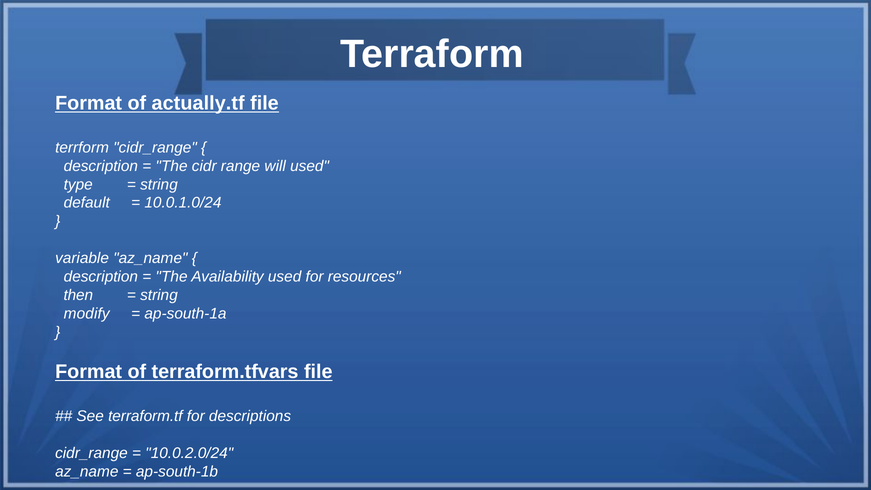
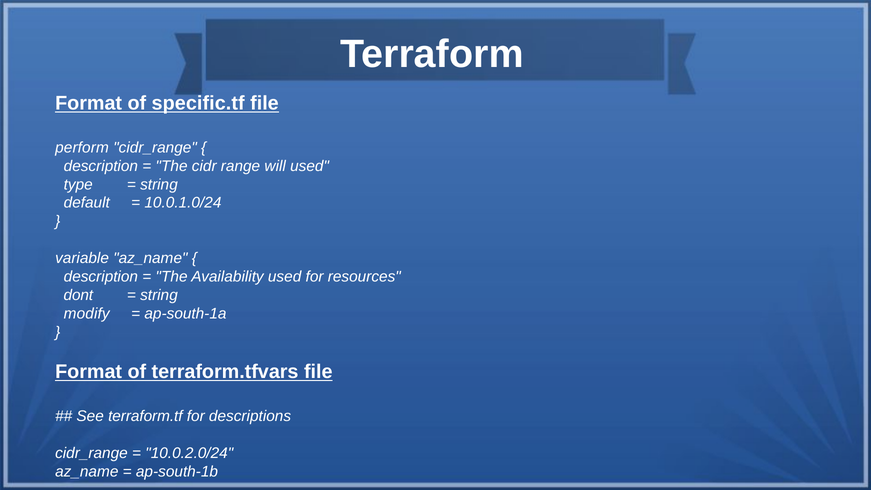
actually.tf: actually.tf -> specific.tf (198, 103)
terrform: terrform -> perform (82, 148)
then: then -> dont (78, 295)
